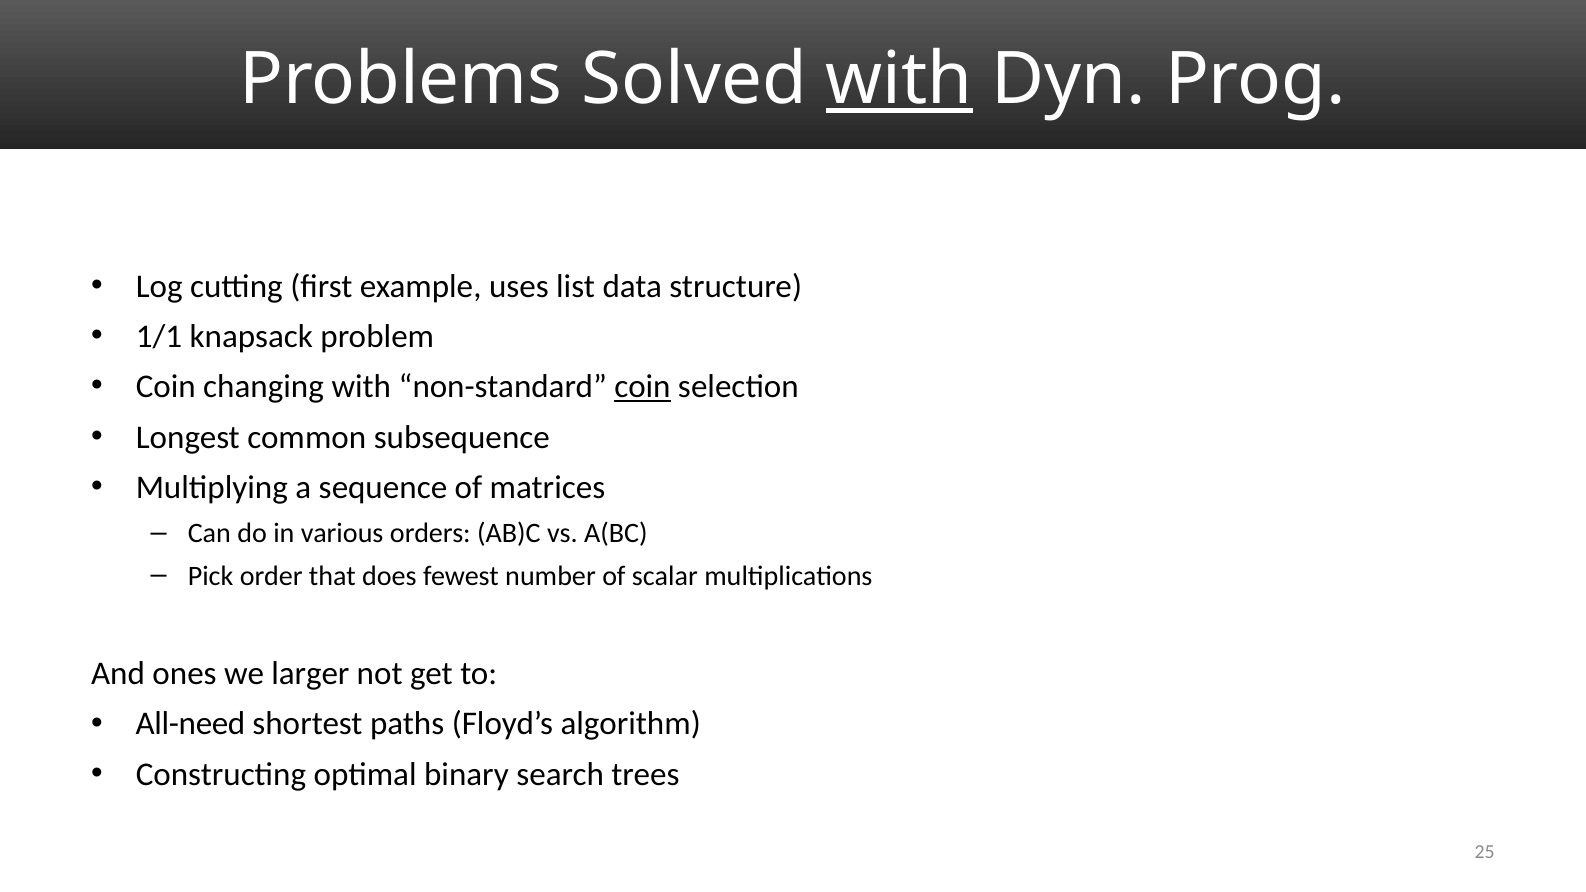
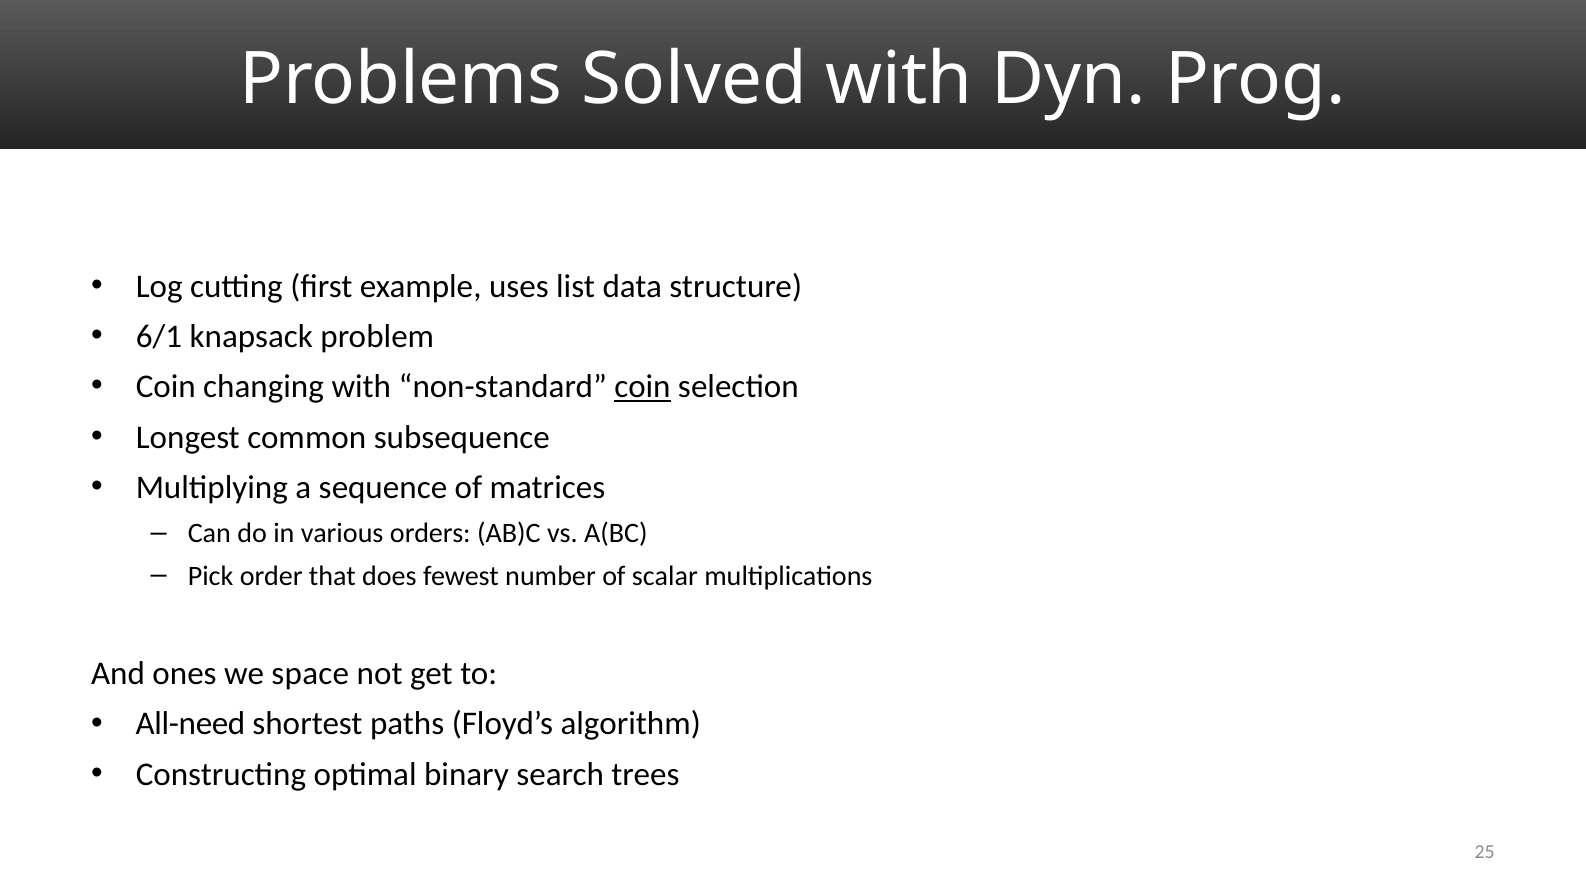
with underline: present -> none (899, 79)
1/1: 1/1 -> 6/1 (159, 337)
larger: larger -> space (310, 674)
